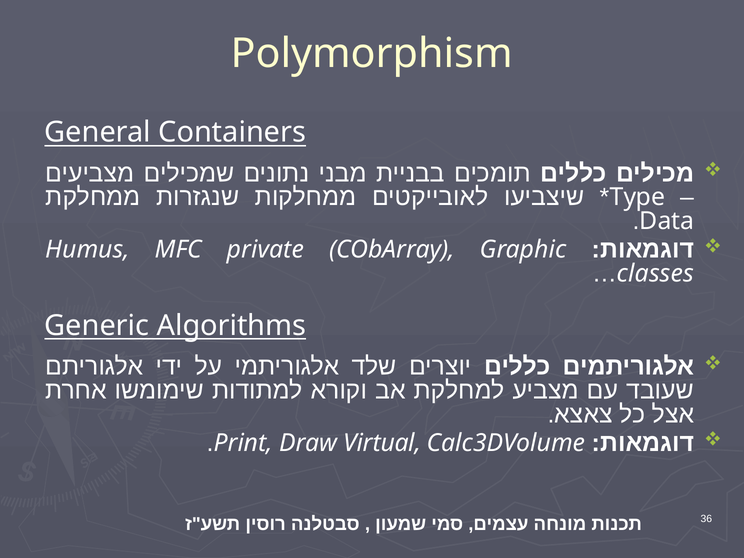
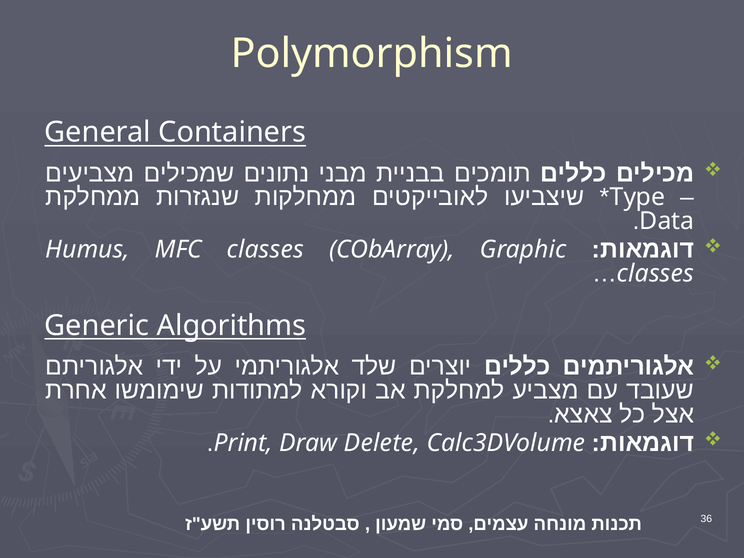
MFC private: private -> classes (265, 250)
Virtual: Virtual -> Delete (382, 443)
